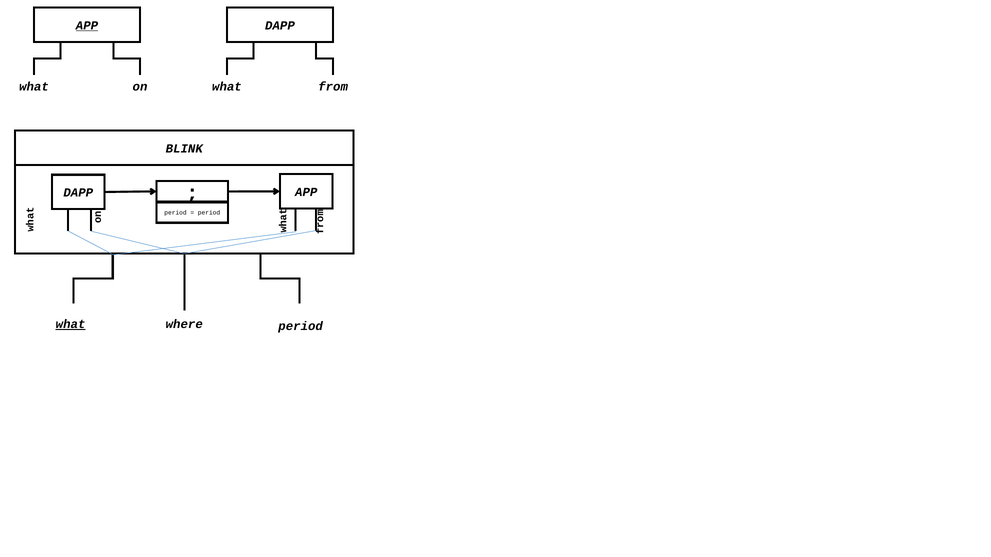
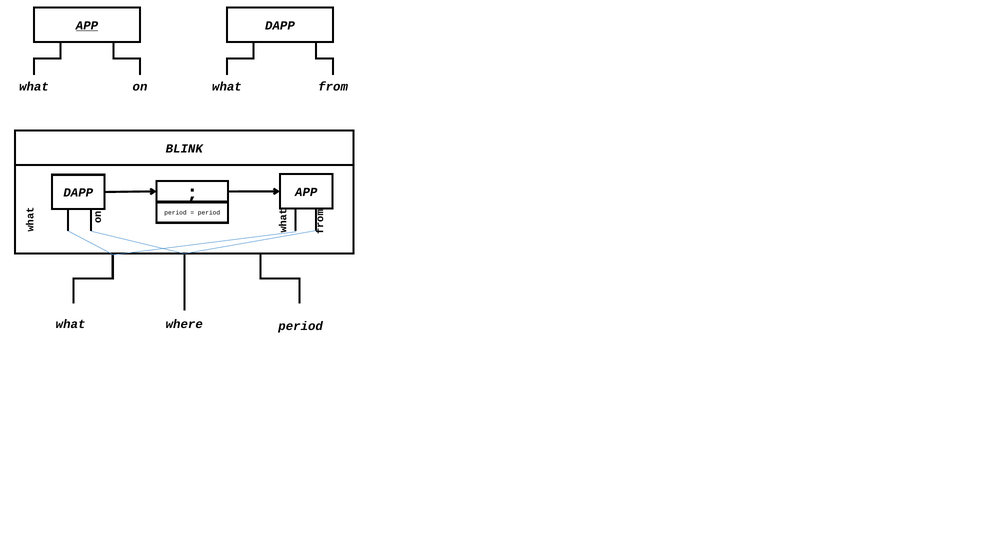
what underline: present -> none (71, 325)
